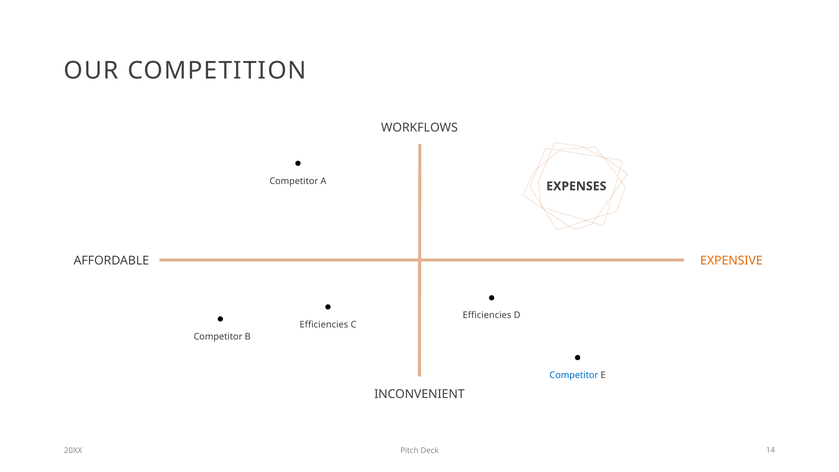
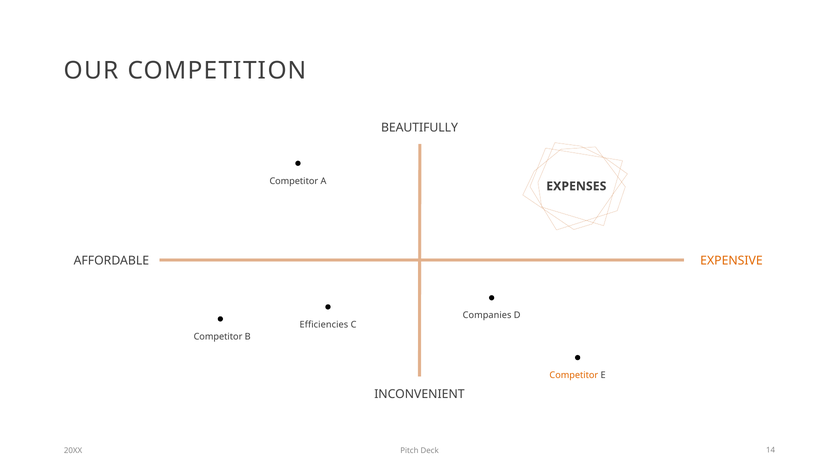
WORKFLOWS: WORKFLOWS -> BEAUTIFULLY (419, 128)
Efficiencies: Efficiencies -> Companies (487, 315)
Competitor colour: blue -> orange (574, 375)
